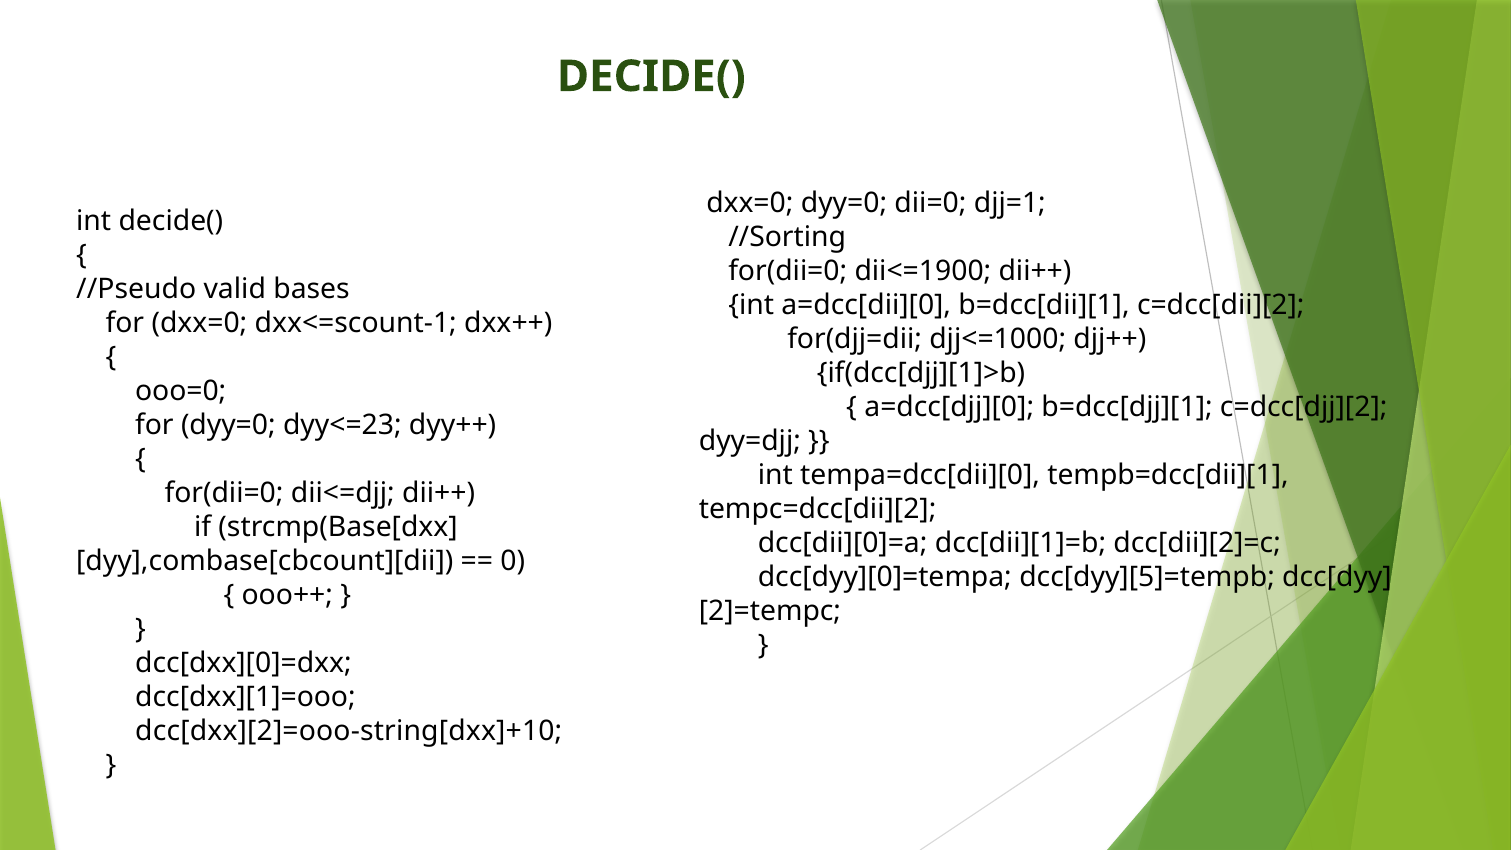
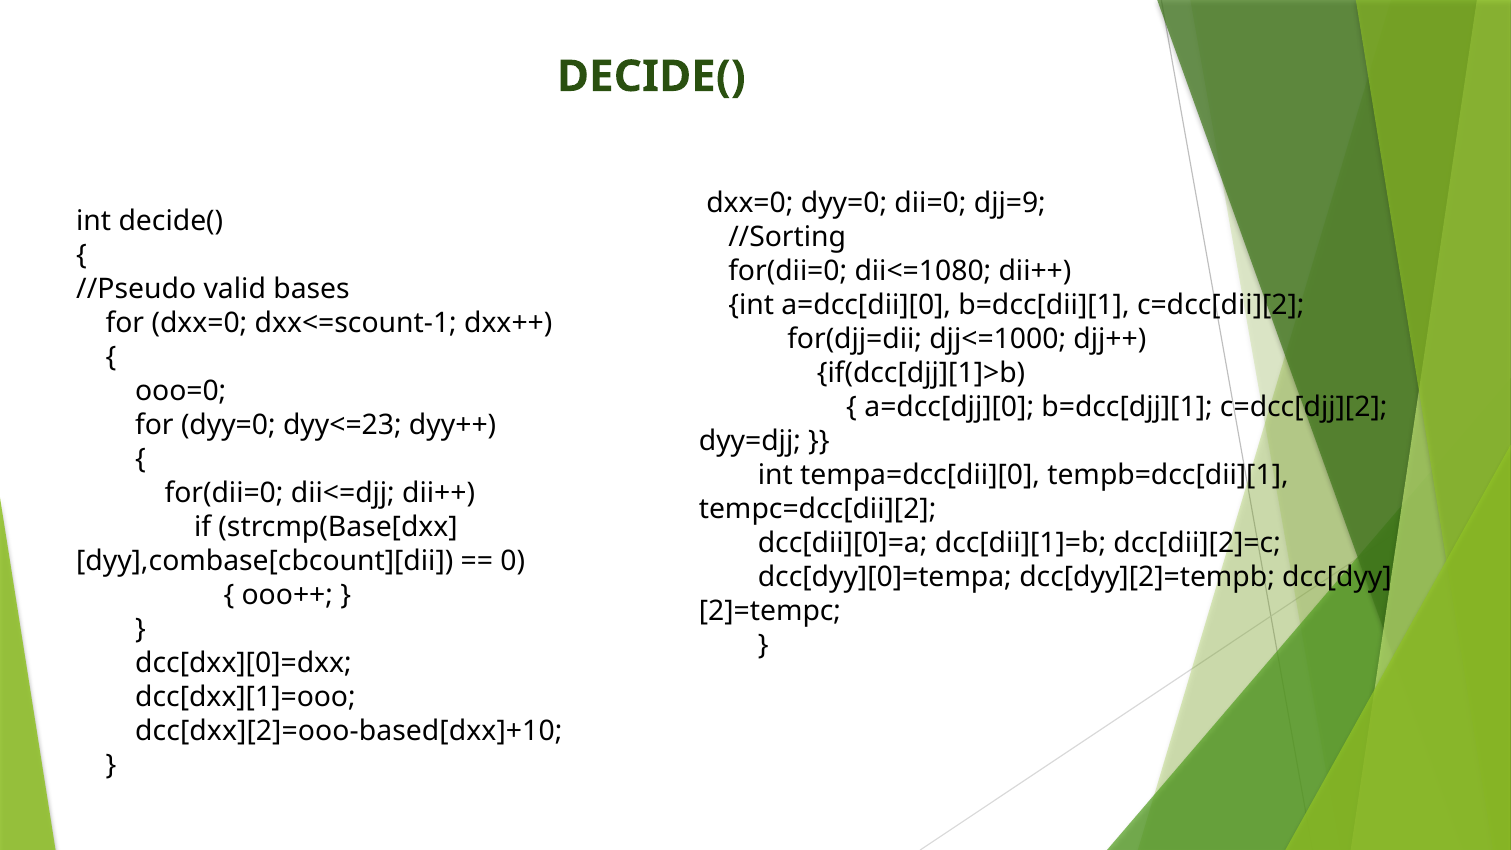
djj=1: djj=1 -> djj=9 (1010, 203)
dii<=1900: dii<=1900 -> dii<=1080 (923, 271)
dcc[dyy][5]=tempb: dcc[dyy][5]=tempb -> dcc[dyy][2]=tempb (1147, 577)
dcc[dxx][2]=ooo-string[dxx]+10: dcc[dxx][2]=ooo-string[dxx]+10 -> dcc[dxx][2]=ooo-based[dxx]+10 (349, 731)
